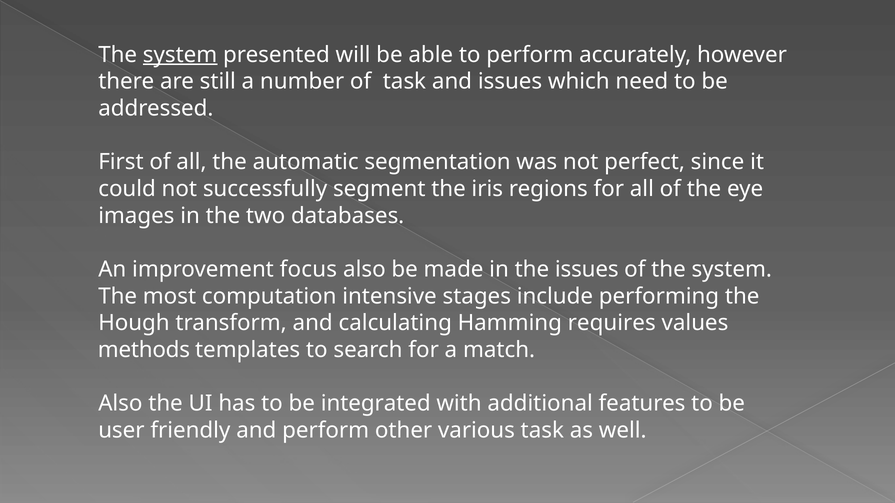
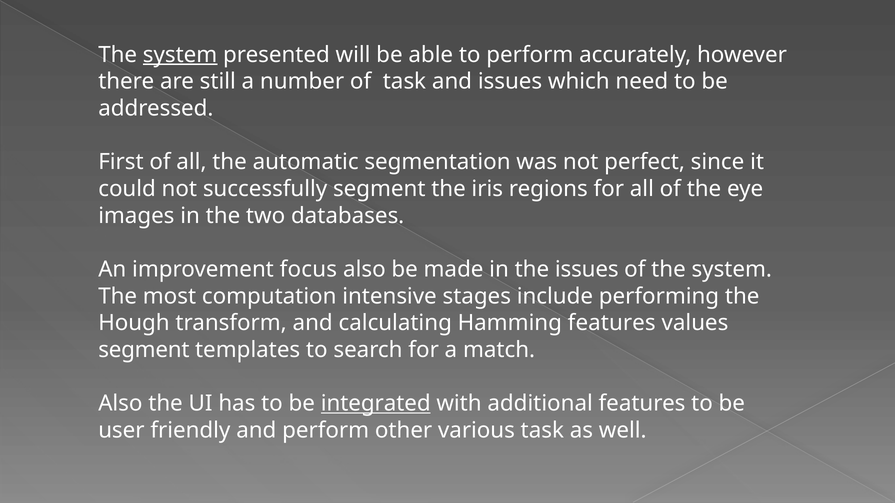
Hamming requires: requires -> features (612, 323)
methods: methods -> segment (144, 350)
integrated underline: none -> present (376, 404)
